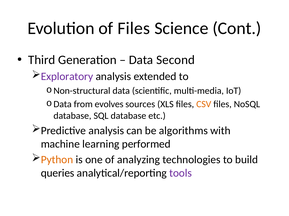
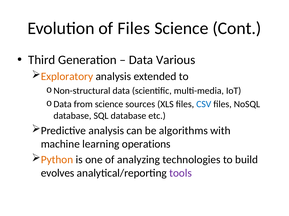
Second: Second -> Various (176, 60)
Exploratory colour: purple -> orange (67, 77)
from evolves: evolves -> science (109, 105)
CSV colour: orange -> blue (204, 105)
performed: performed -> operations (146, 144)
queries: queries -> evolves (58, 174)
